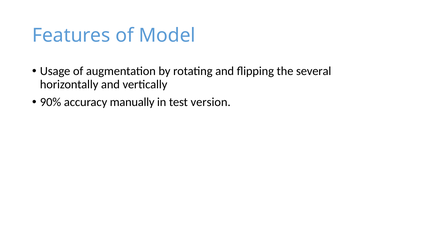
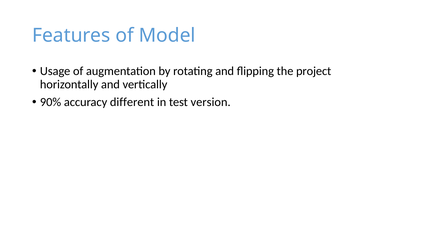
several: several -> project (314, 71)
manually: manually -> different (132, 102)
